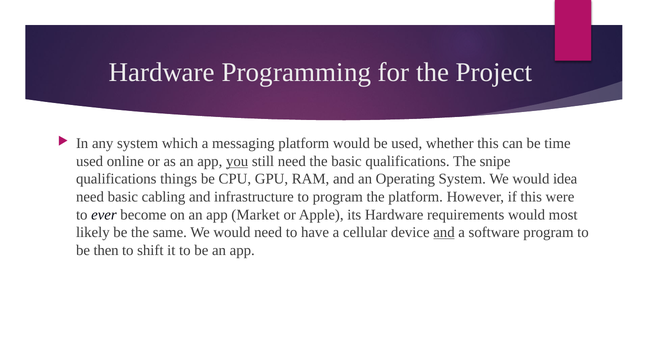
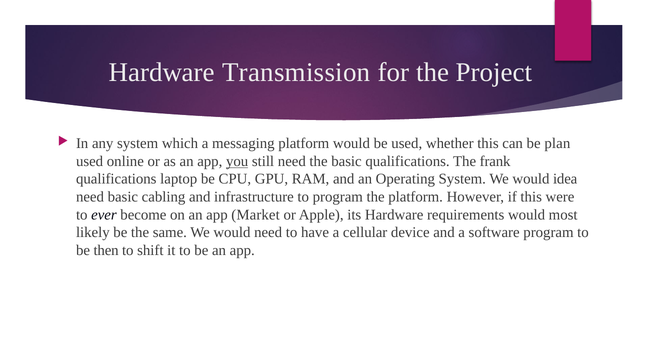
Programming: Programming -> Transmission (296, 72)
time: time -> plan (557, 144)
snipe: snipe -> frank (495, 162)
things: things -> laptop (179, 179)
and underline: present -> none (444, 233)
